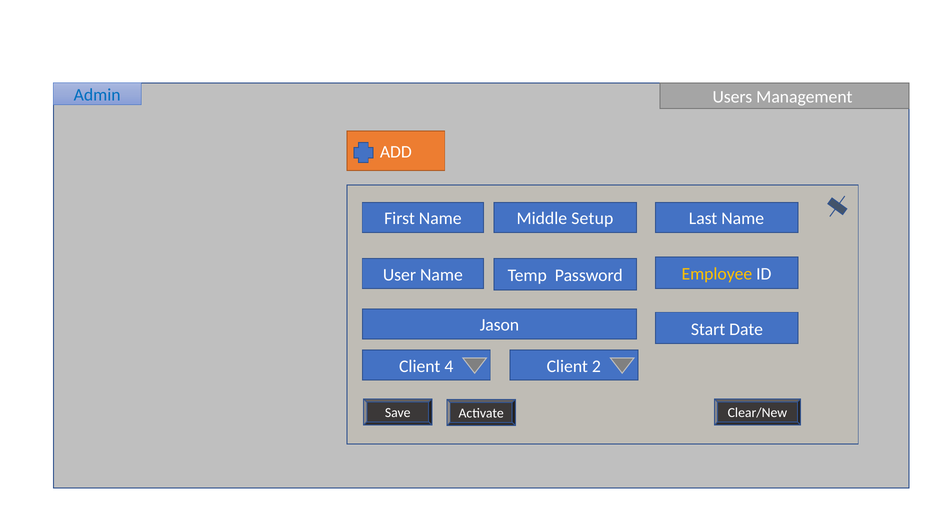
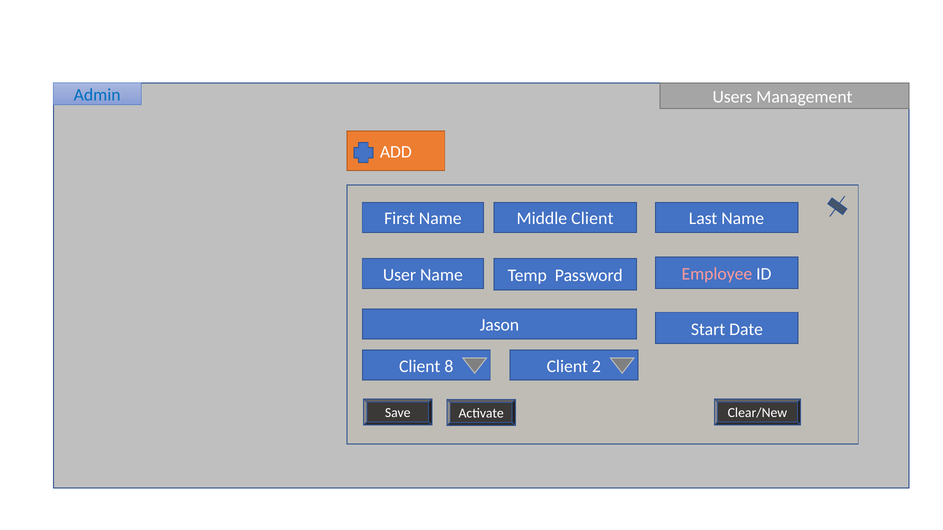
Middle Setup: Setup -> Client (592, 219)
Employee colour: yellow -> pink (717, 274)
4: 4 -> 8 (449, 367)
